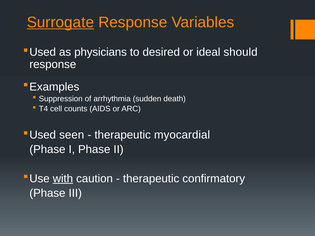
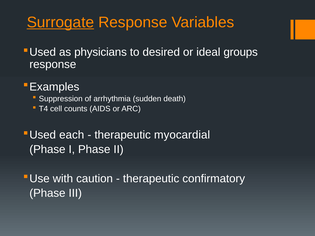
should: should -> groups (241, 52)
seen: seen -> each (72, 135)
with underline: present -> none (63, 179)
